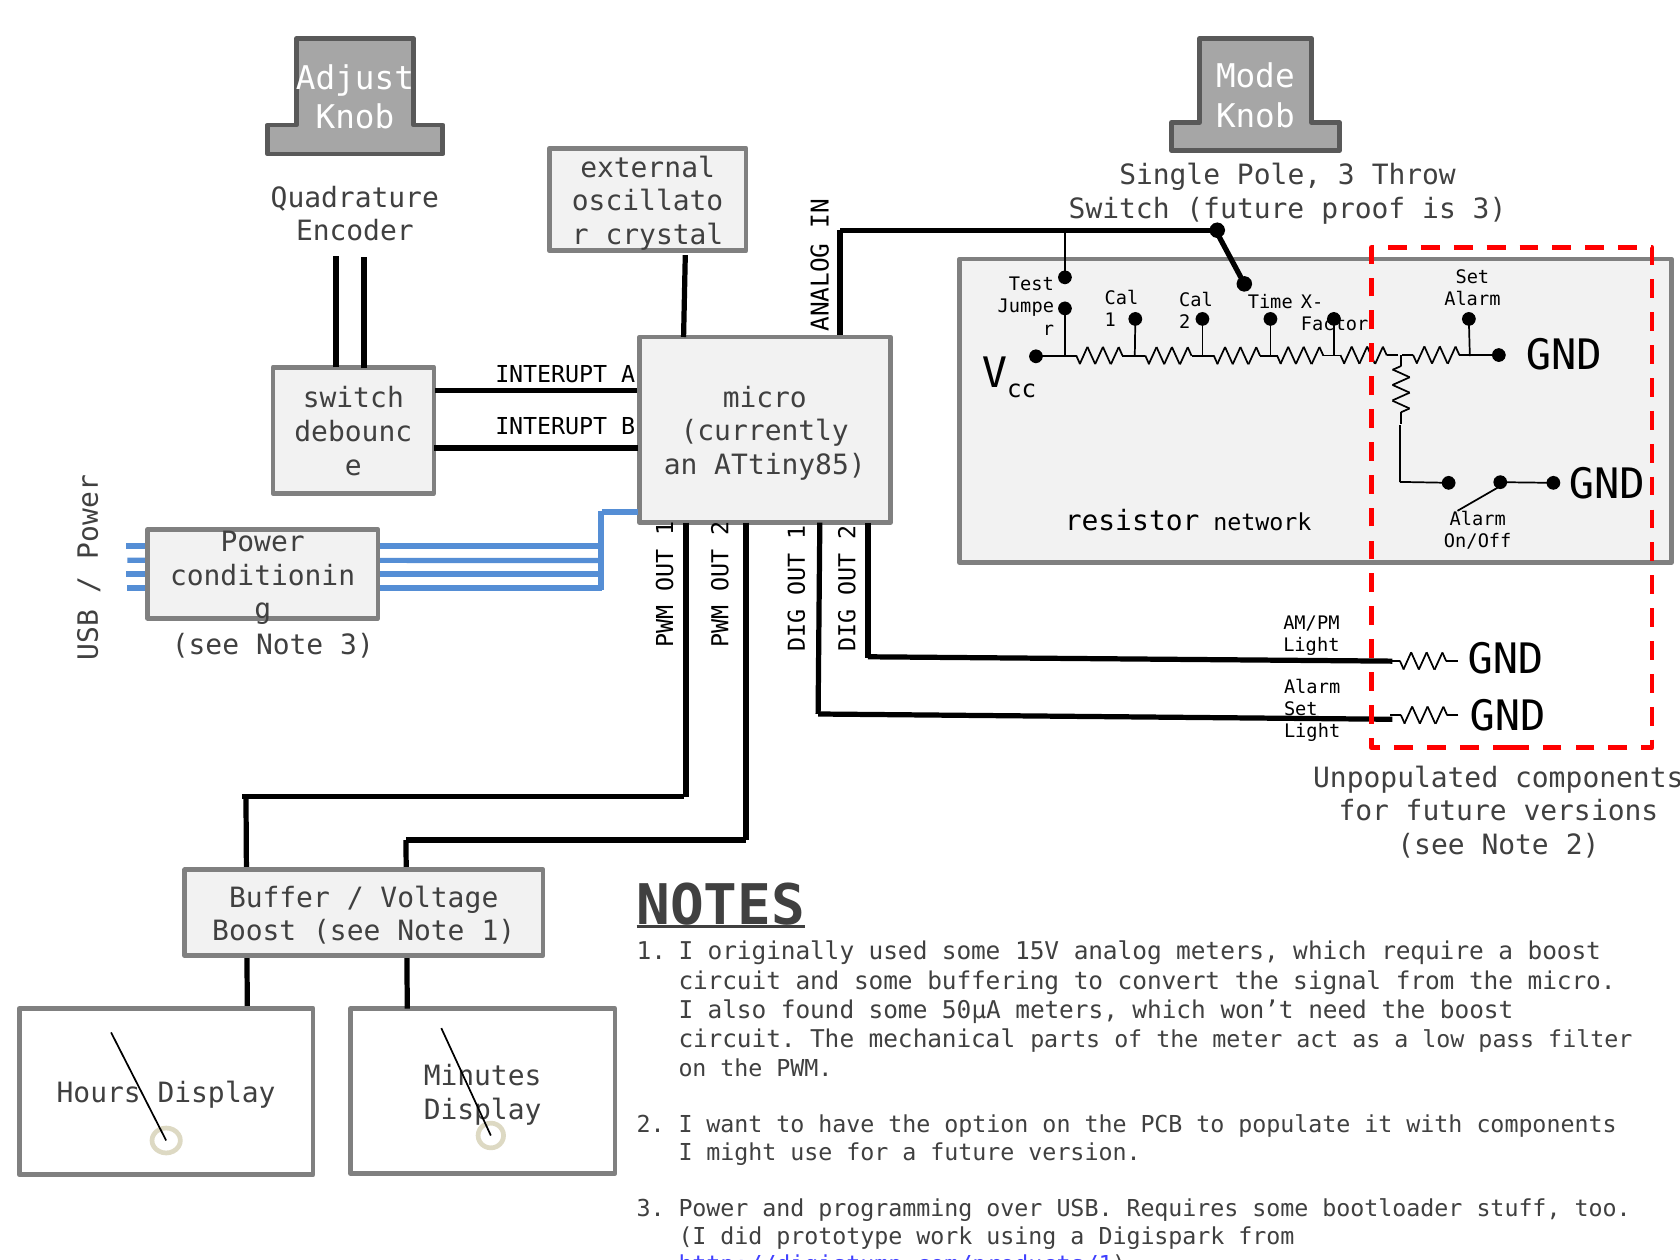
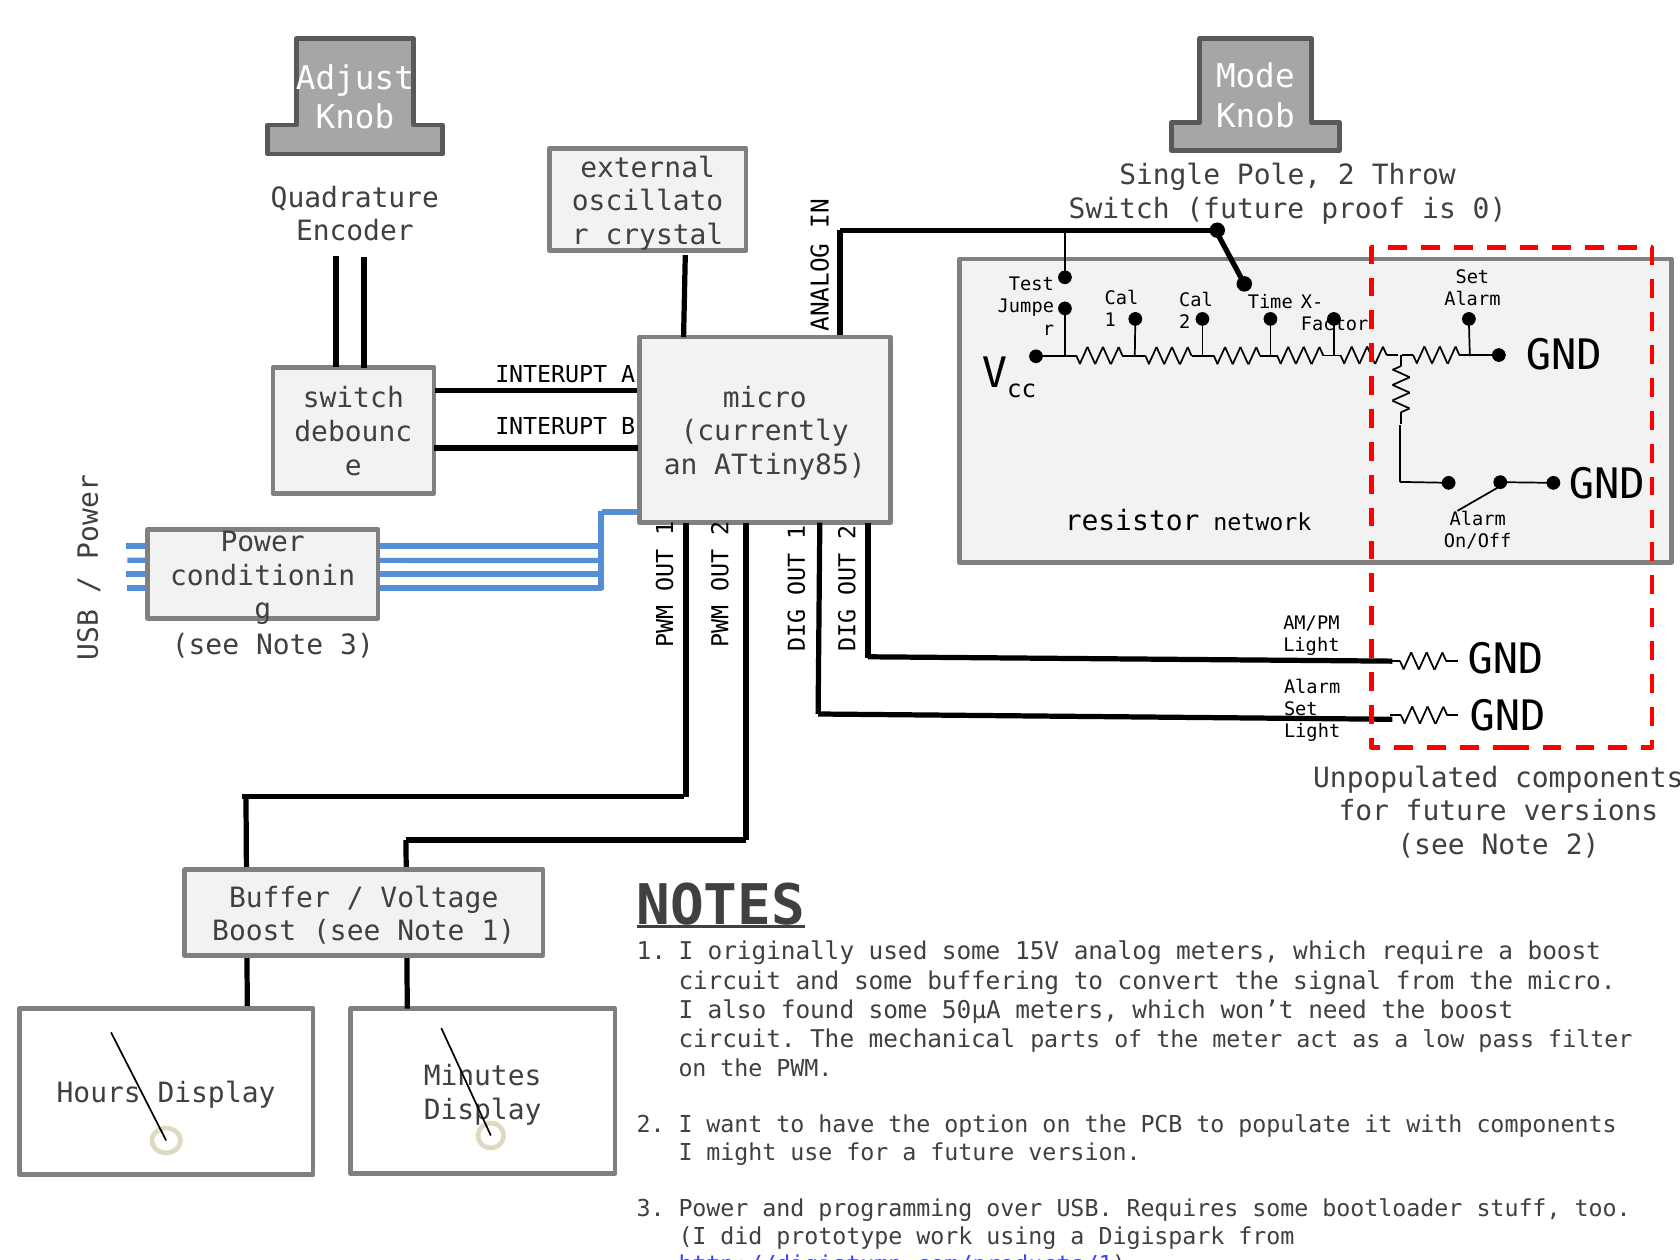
Pole 3: 3 -> 2 (1346, 175)
is 3: 3 -> 0 (1489, 209)
